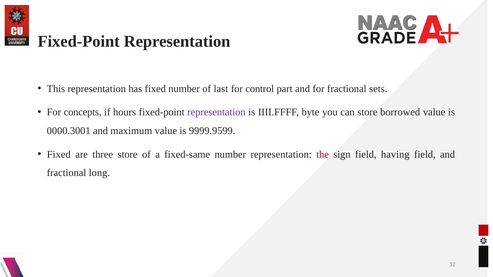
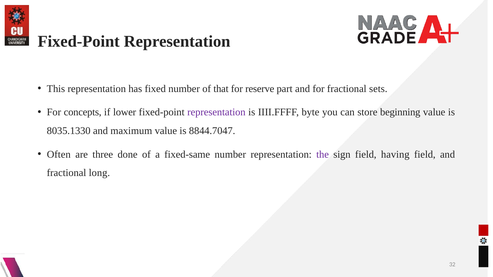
last: last -> that (221, 89)
control: control -> reserve (260, 89)
hours: hours -> lower (125, 112)
borrowed: borrowed -> beginning (400, 112)
0000.3001: 0000.3001 -> 8035.1330 (69, 131)
9999.9599: 9999.9599 -> 8844.7047 (212, 131)
Fixed: Fixed -> Often (59, 155)
three store: store -> done (128, 155)
the colour: red -> purple (323, 155)
